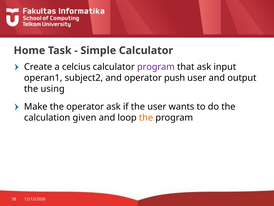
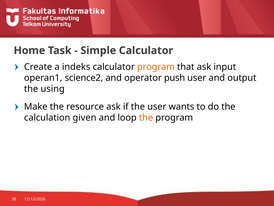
celcius: celcius -> indeks (76, 67)
program colour: purple -> orange (156, 67)
subject2: subject2 -> science2 (84, 78)
the operator: operator -> resource (85, 106)
